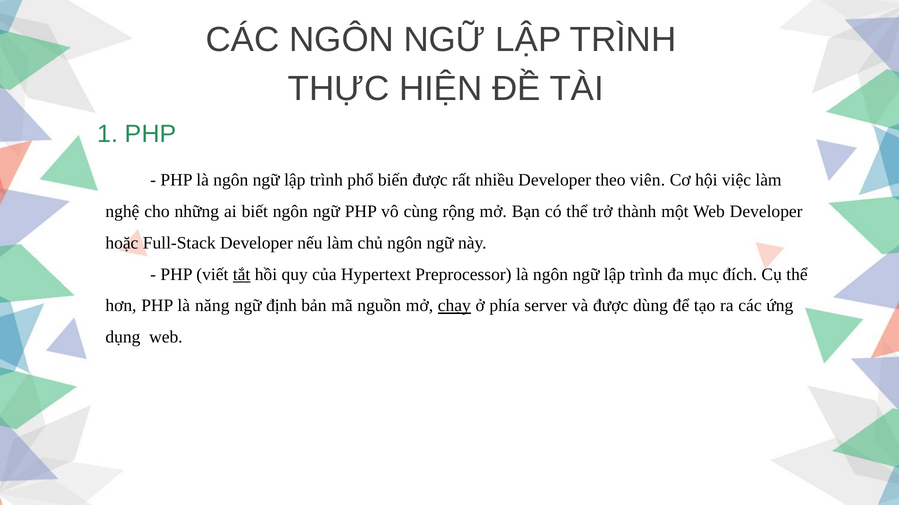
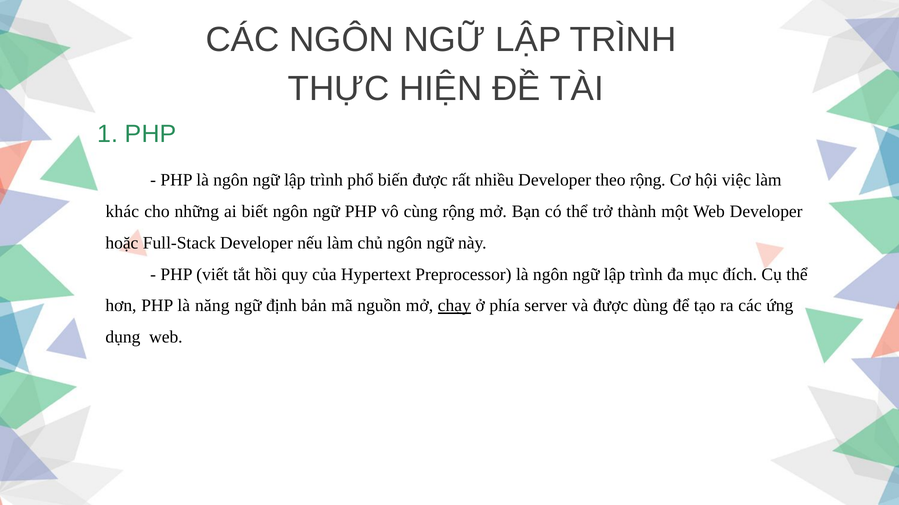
theo viên: viên -> rộng (648, 180)
nghệ: nghệ -> khác (122, 212)
tắt underline: present -> none (242, 275)
